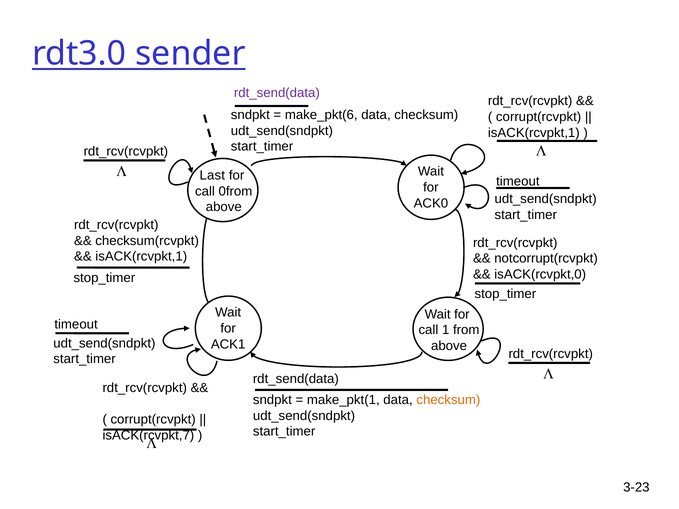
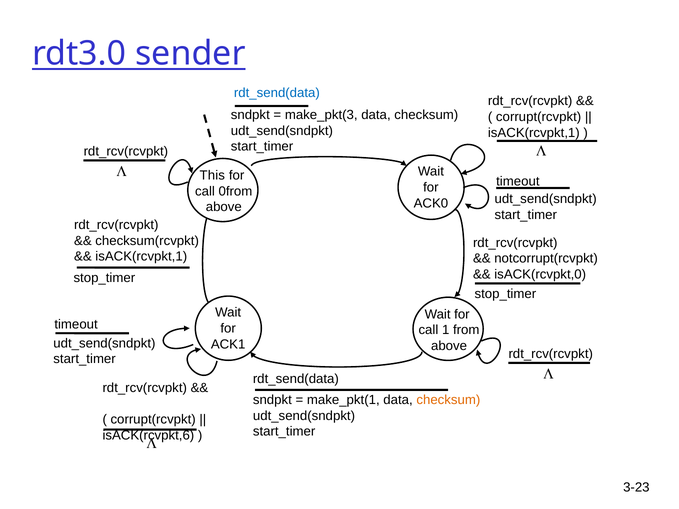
rdt_send(data colour: purple -> blue (277, 93)
make_pkt(6: make_pkt(6 -> make_pkt(3 (321, 115)
Last: Last -> This (212, 175)
isACK(rcvpkt,7: isACK(rcvpkt,7 -> isACK(rcvpkt,6 (148, 436)
